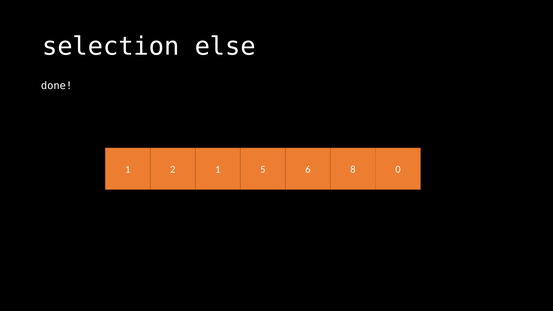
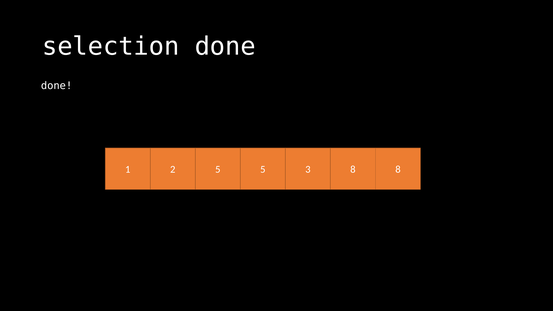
selection else: else -> done (225, 46)
2 1: 1 -> 5 (218, 170)
6: 6 -> 3 (308, 170)
8 0: 0 -> 8 (398, 170)
